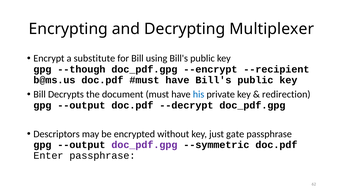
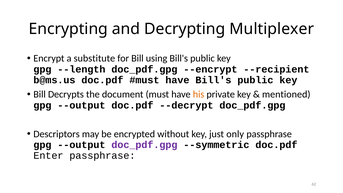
--though: --though -> --length (81, 69)
his colour: blue -> orange (199, 94)
redirection: redirection -> mentioned (286, 94)
gate: gate -> only (235, 134)
